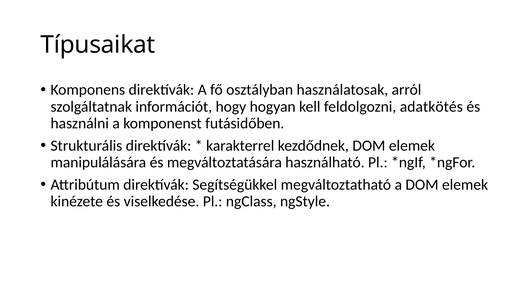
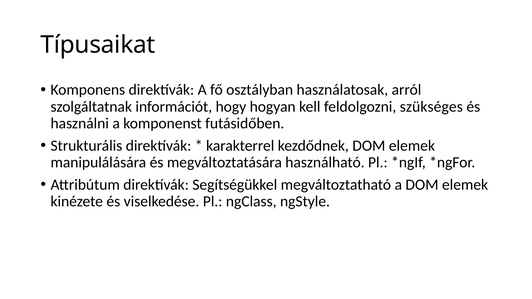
adatkötés: adatkötés -> szükséges (431, 107)
